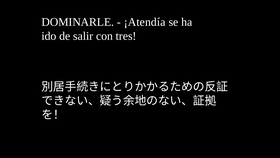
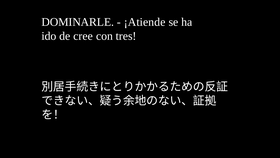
¡Atendía: ¡Atendía -> ¡Atiende (145, 22)
salir: salir -> cree (83, 36)
